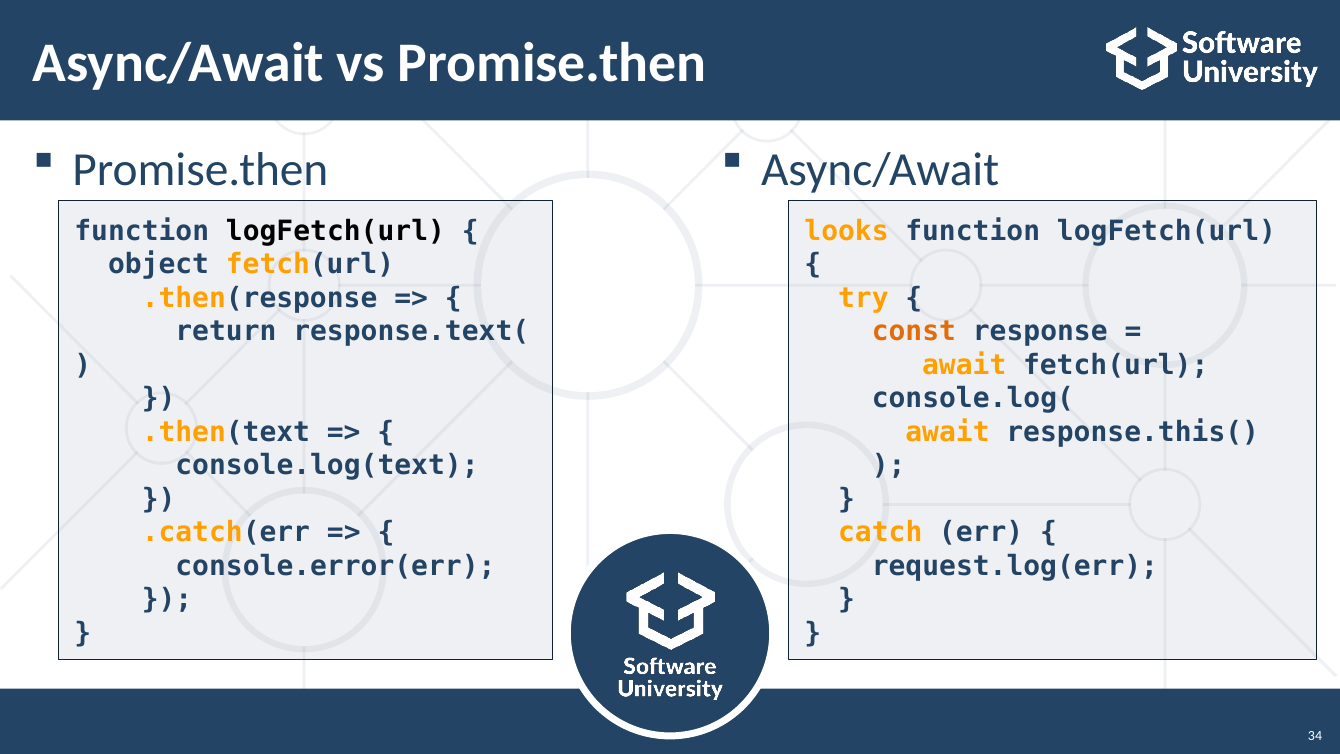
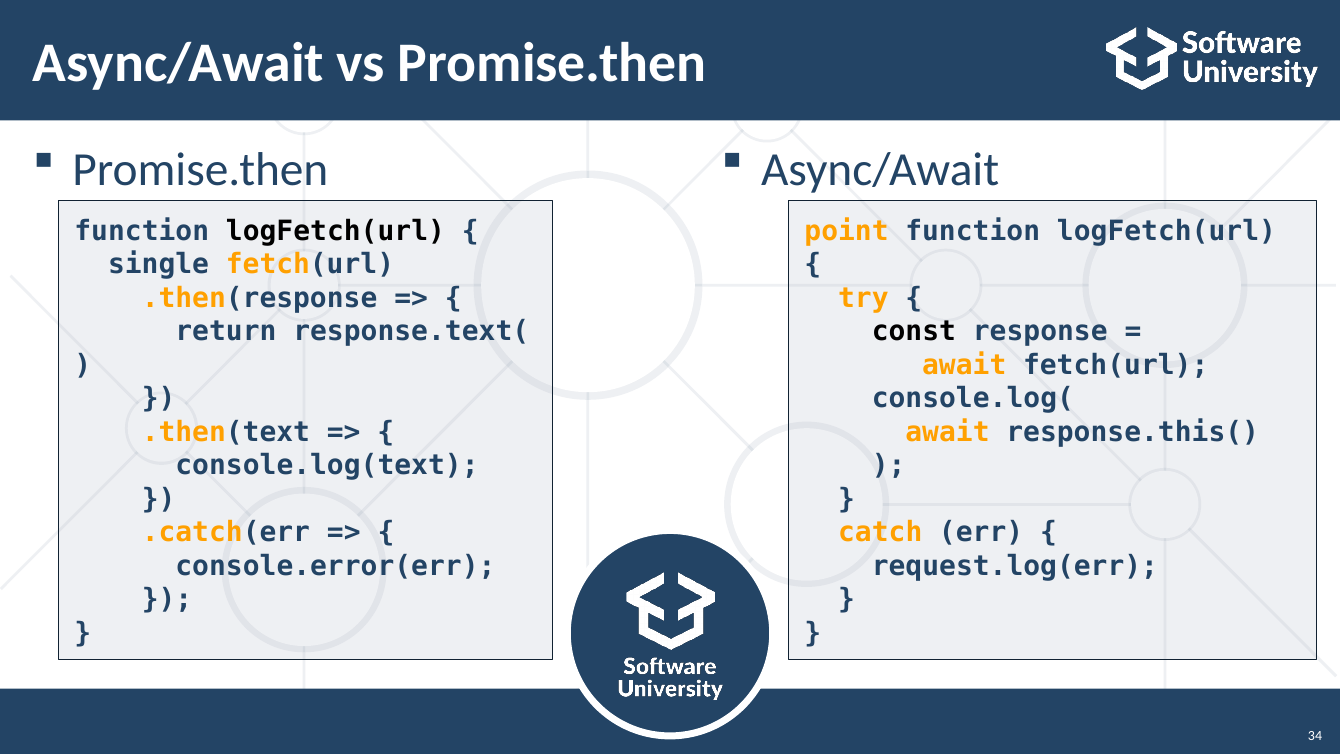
looks: looks -> point (847, 231)
object: object -> single (159, 264)
const colour: orange -> black (914, 331)
